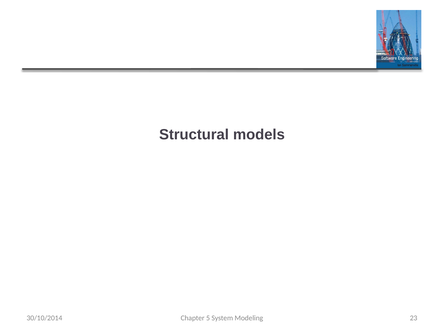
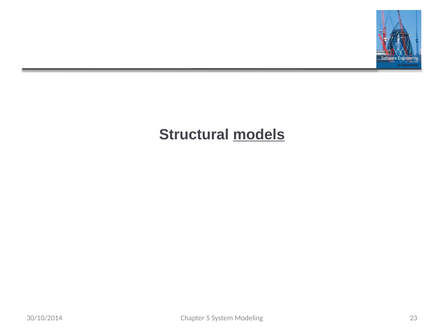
models underline: none -> present (259, 135)
